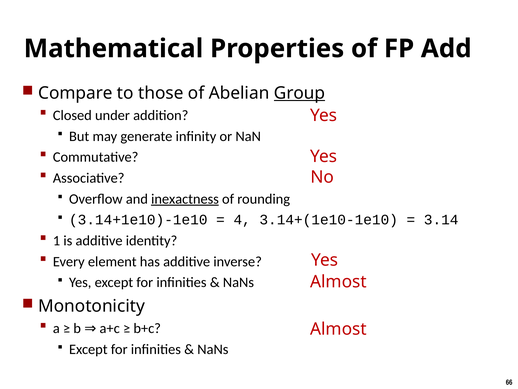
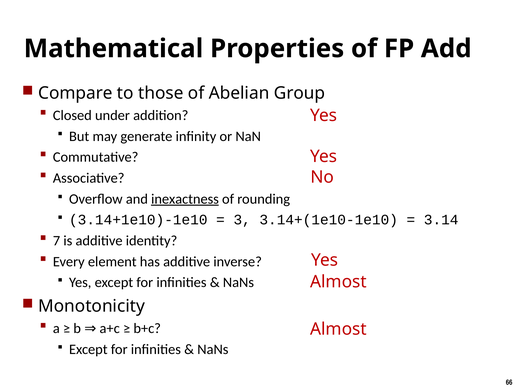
Group underline: present -> none (299, 93)
4: 4 -> 3 (242, 220)
1: 1 -> 7 (57, 240)
